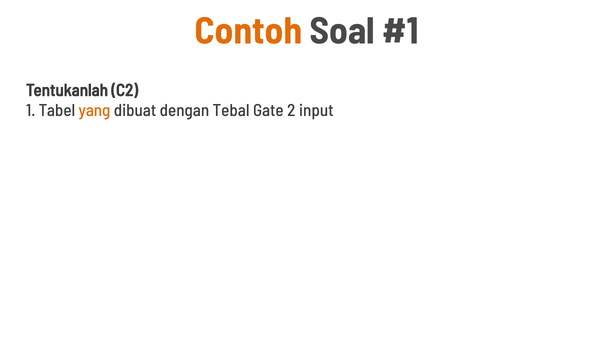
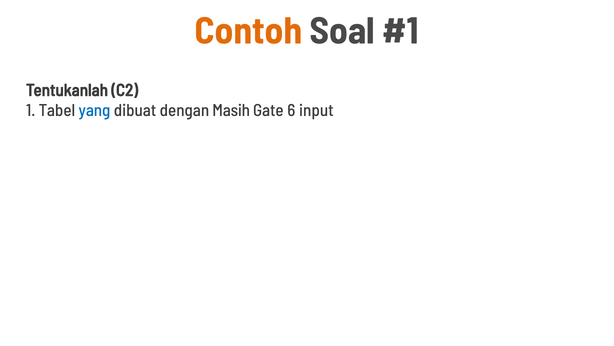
yang colour: orange -> blue (94, 111)
Tebal: Tebal -> Masih (231, 111)
2: 2 -> 6 (291, 111)
